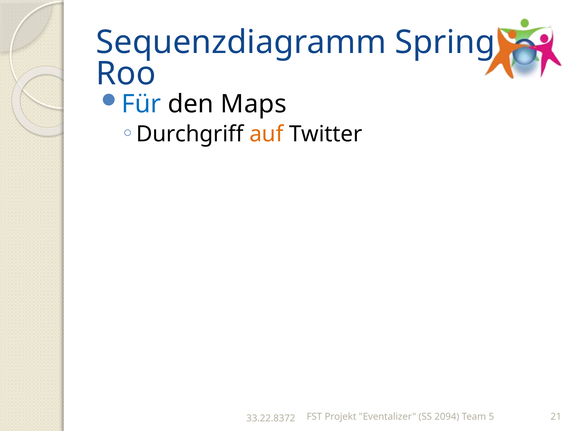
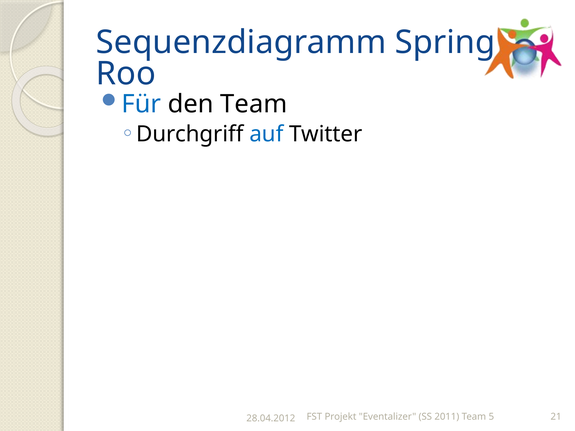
den Maps: Maps -> Team (254, 104)
auf colour: orange -> blue (266, 134)
2094: 2094 -> 2011 (447, 417)
33.22.8372: 33.22.8372 -> 28.04.2012 (271, 419)
